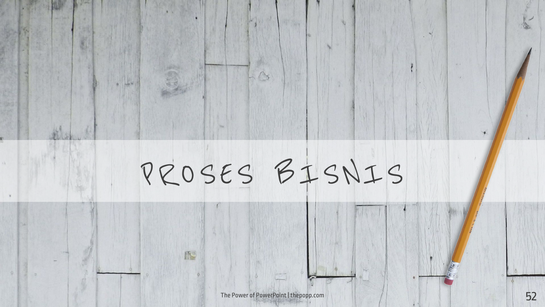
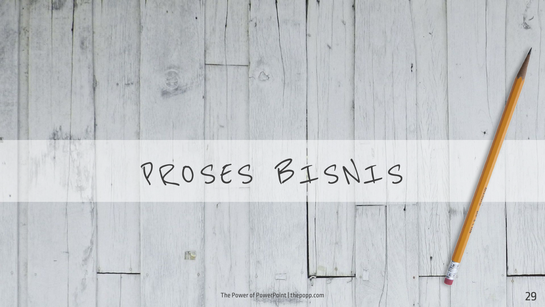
52: 52 -> 29 (531, 295)
